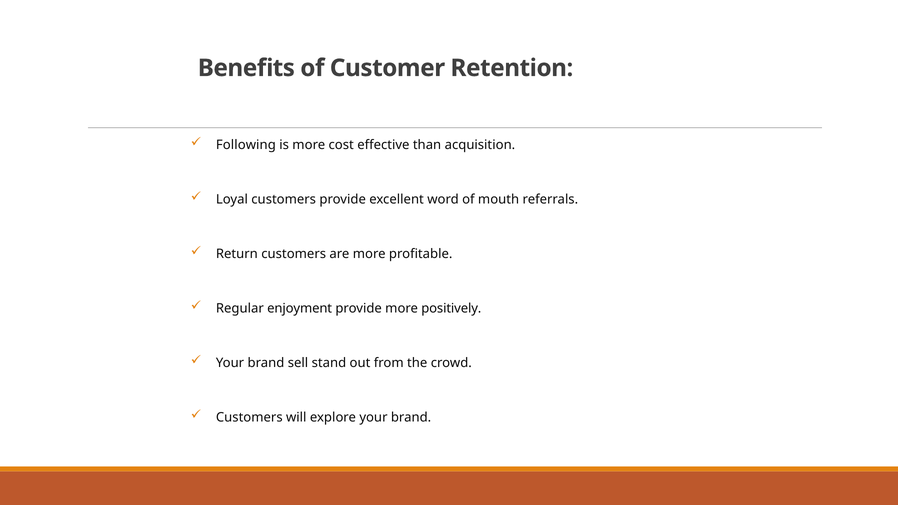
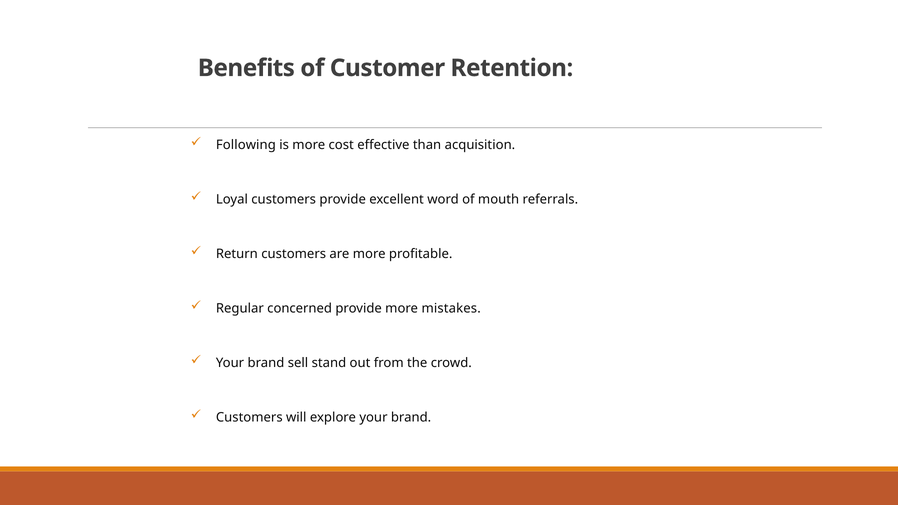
enjoyment: enjoyment -> concerned (300, 309)
positively: positively -> mistakes (451, 309)
